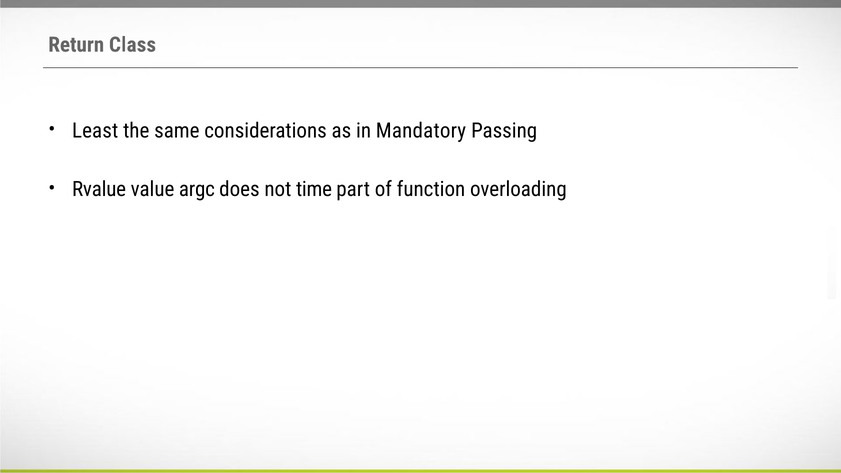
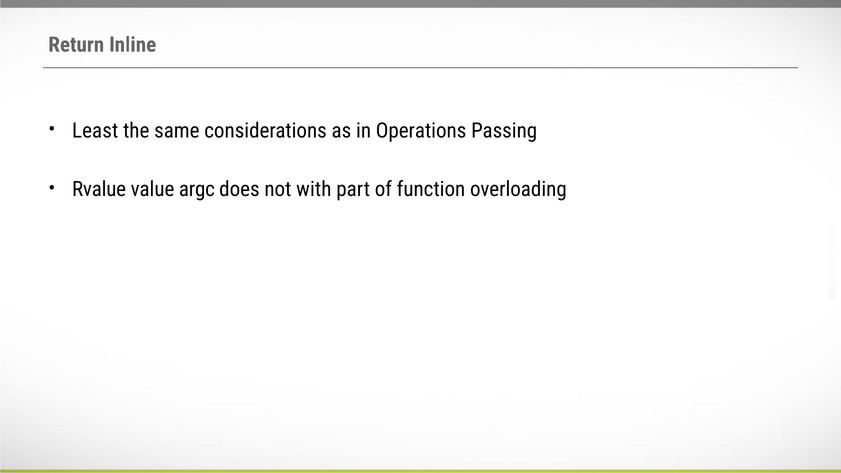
Class: Class -> Inline (133, 45)
Mandatory: Mandatory -> Operations (421, 131)
time: time -> with (314, 190)
